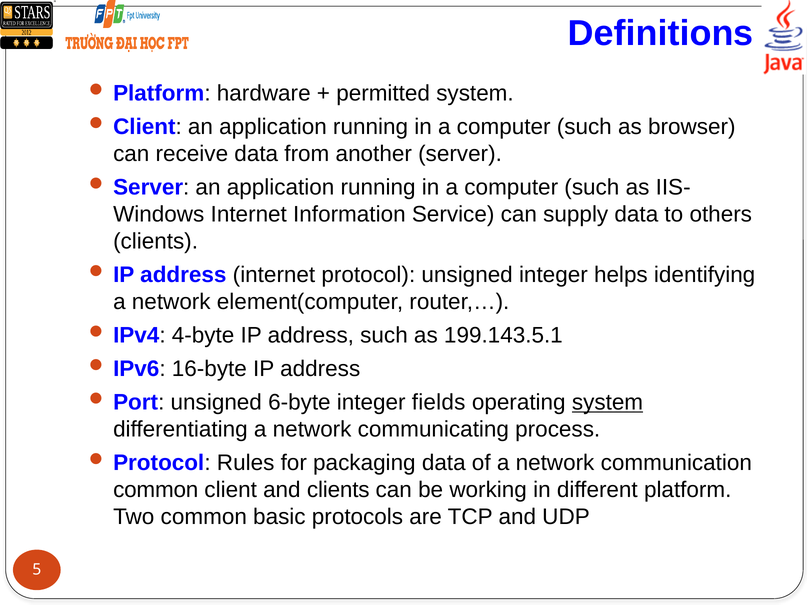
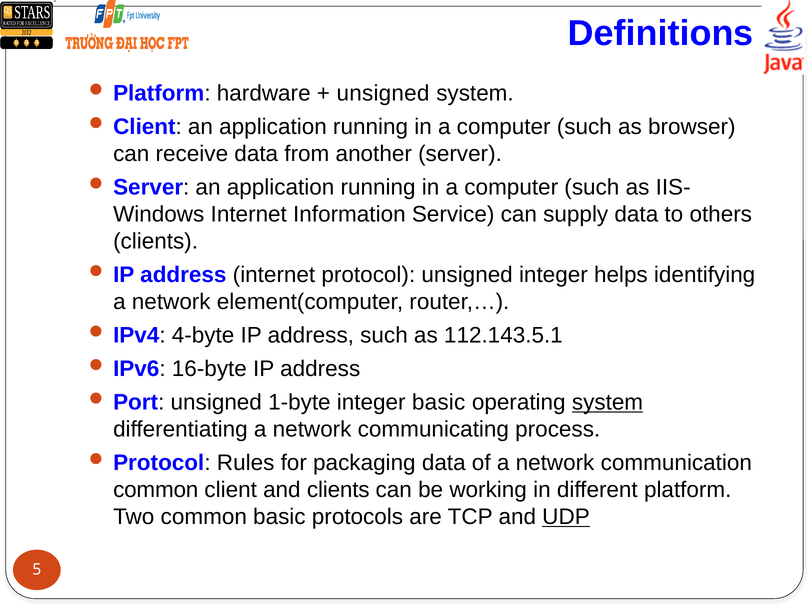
permitted: permitted -> unsigned (383, 93)
199.143.5.1: 199.143.5.1 -> 112.143.5.1 (503, 335)
6-byte: 6-byte -> 1-byte (299, 402)
integer fields: fields -> basic (439, 402)
UDP underline: none -> present (566, 517)
